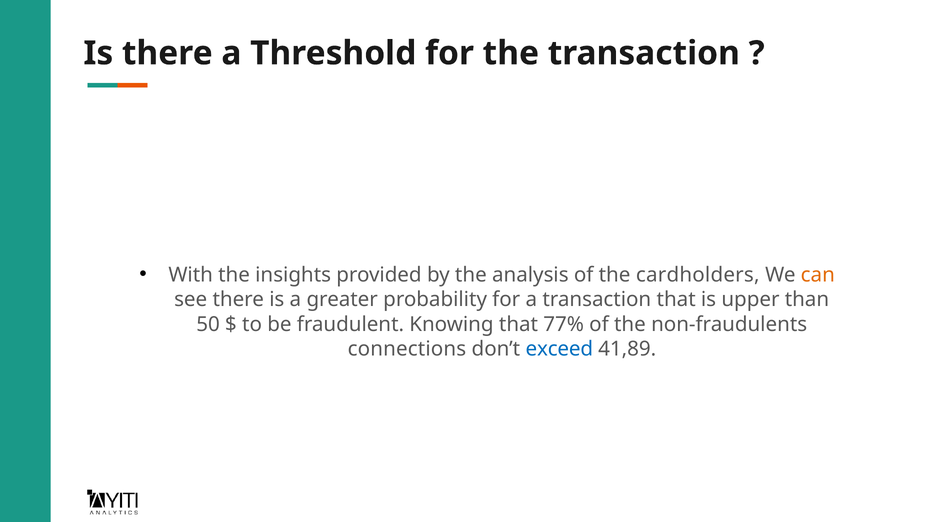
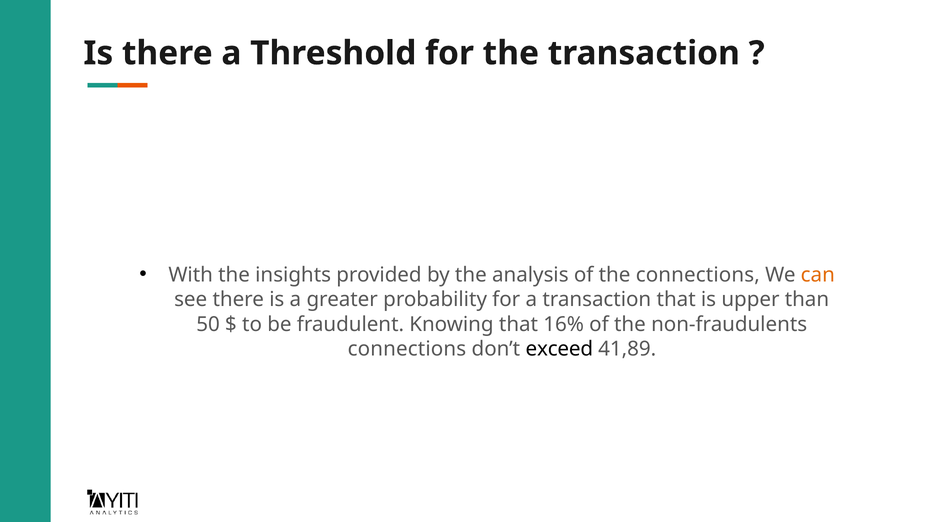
the cardholders: cardholders -> connections (698, 275)
77%: 77% -> 16% (564, 324)
exceed colour: blue -> black (559, 349)
